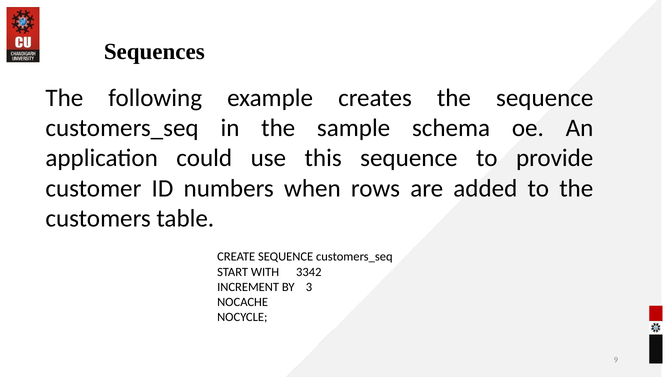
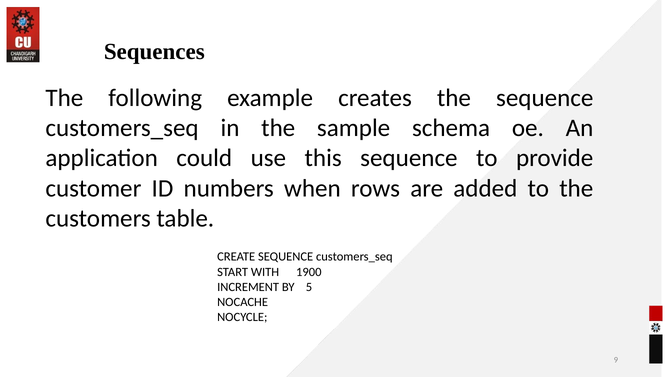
3342: 3342 -> 1900 (309, 271)
3: 3 -> 5 (309, 286)
